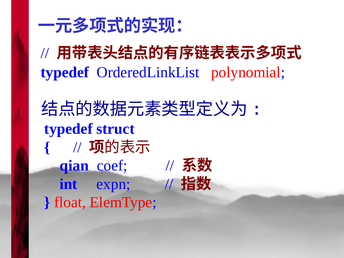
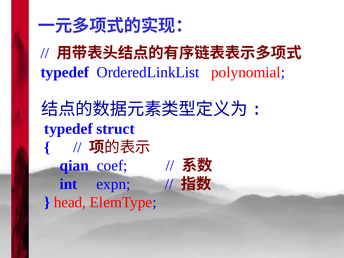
float: float -> head (70, 202)
